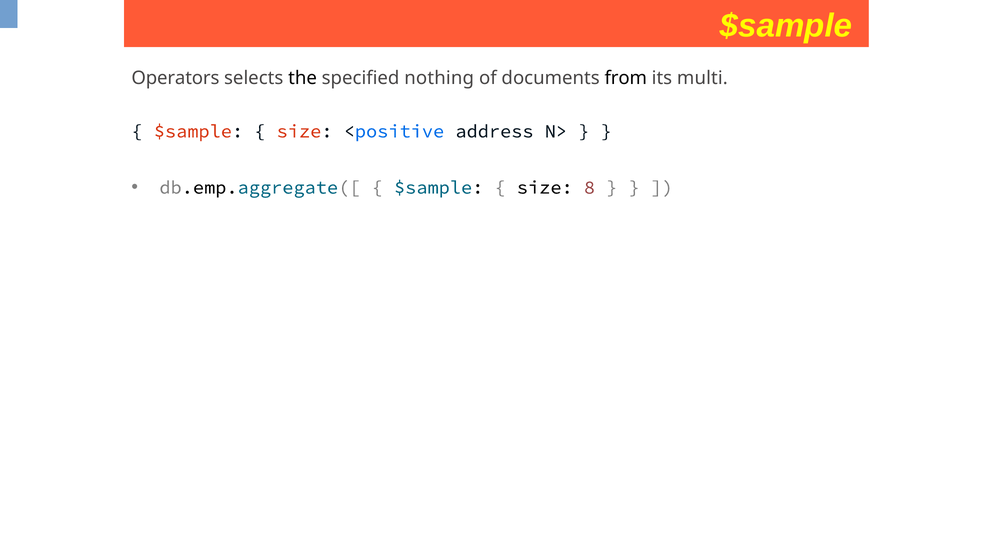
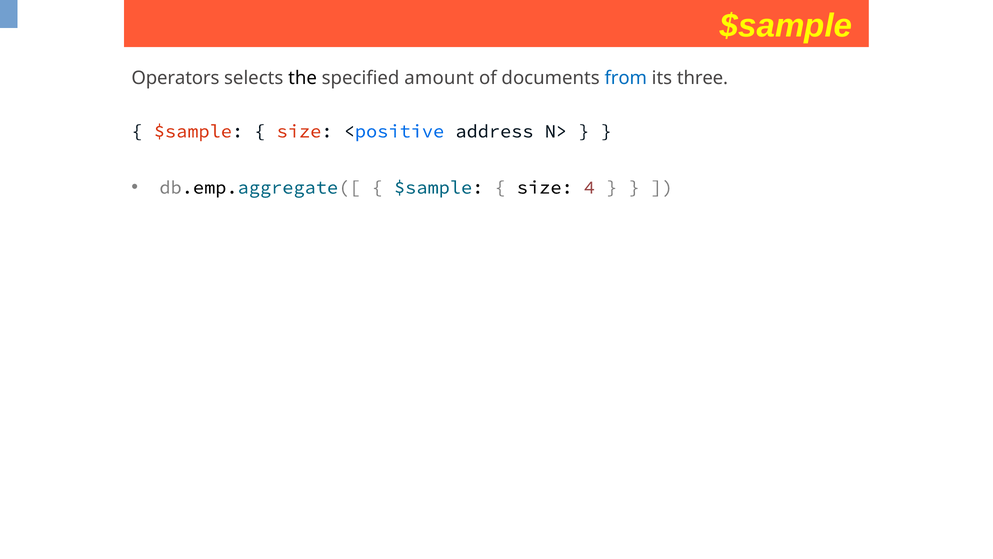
nothing: nothing -> amount (439, 78)
from colour: black -> blue (626, 78)
multi: multi -> three (703, 78)
8: 8 -> 4 (589, 187)
